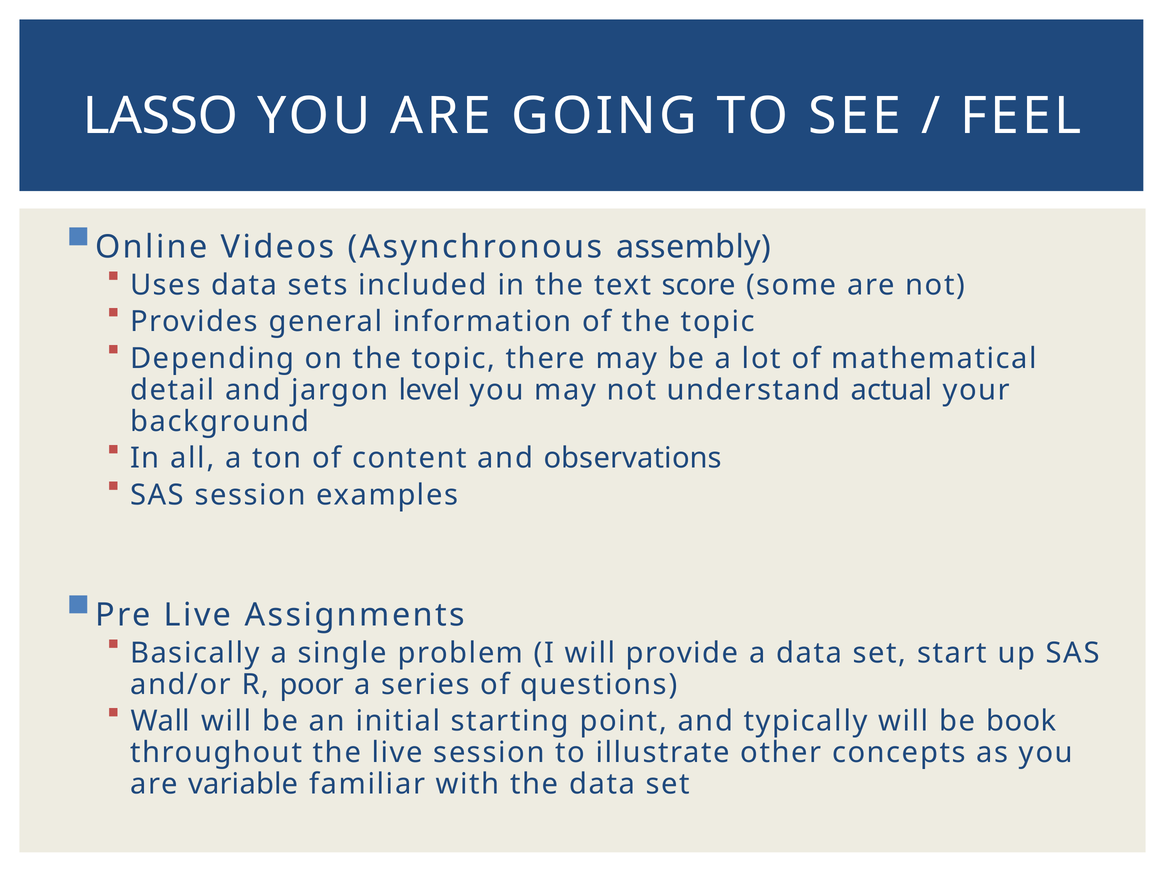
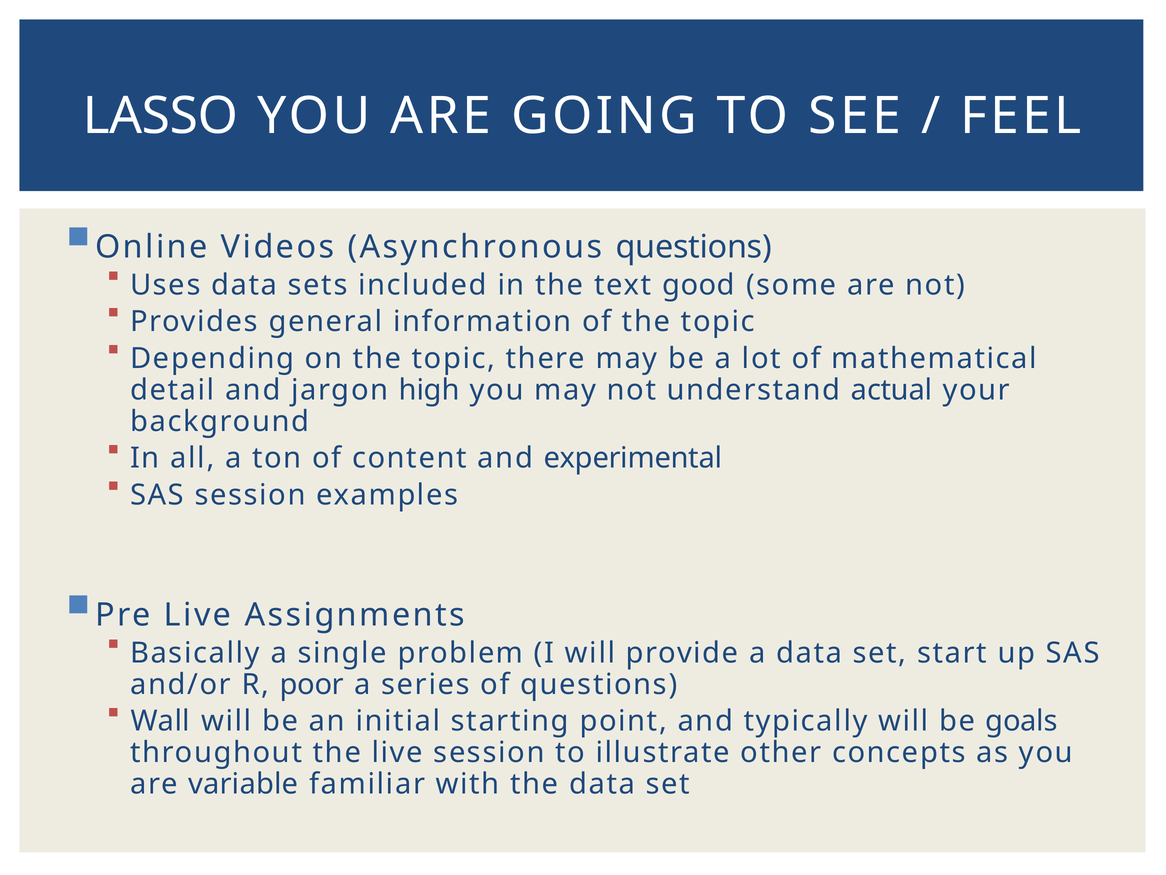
Asynchronous assembly: assembly -> questions (694, 247)
score: score -> good (698, 285)
level: level -> high (429, 390)
observations: observations -> experimental (633, 458)
book: book -> goals (1022, 721)
